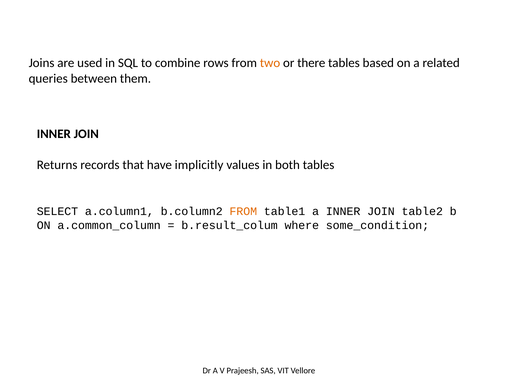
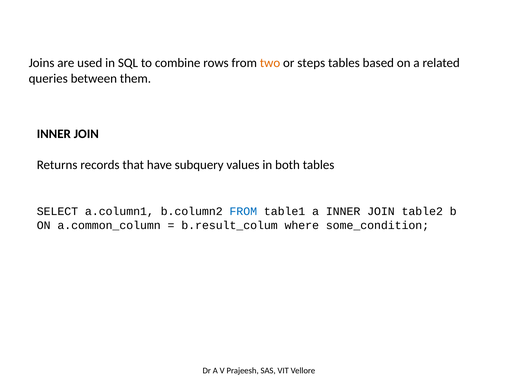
there: there -> steps (311, 63)
implicitly: implicitly -> subquery (199, 165)
FROM colour: orange -> blue (243, 212)
